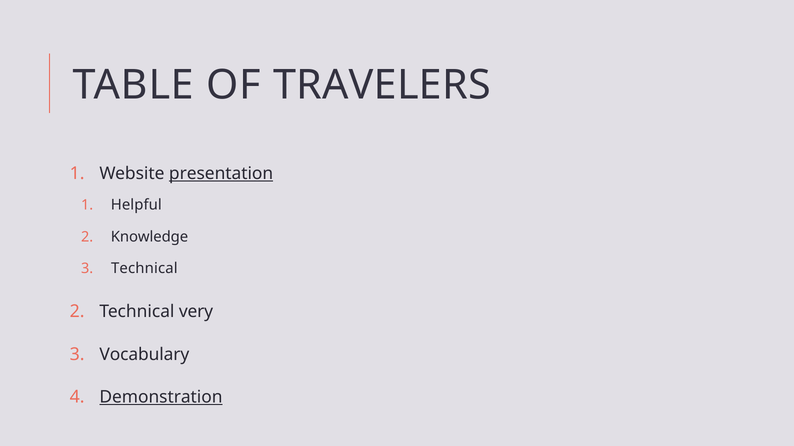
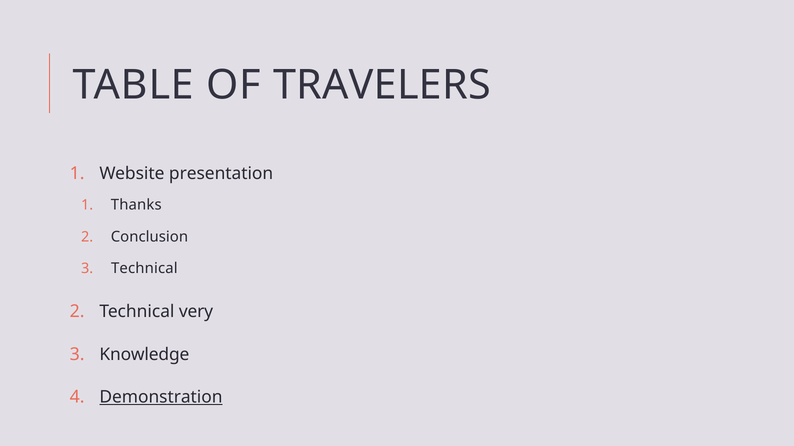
presentation underline: present -> none (221, 174)
Helpful: Helpful -> Thanks (136, 205)
Knowledge: Knowledge -> Conclusion (149, 237)
Vocabulary: Vocabulary -> Knowledge (144, 355)
